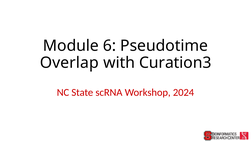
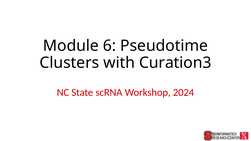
Overlap: Overlap -> Clusters (69, 63)
